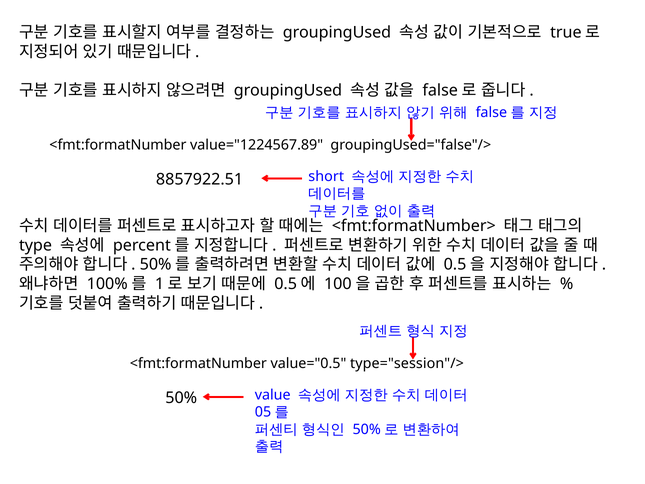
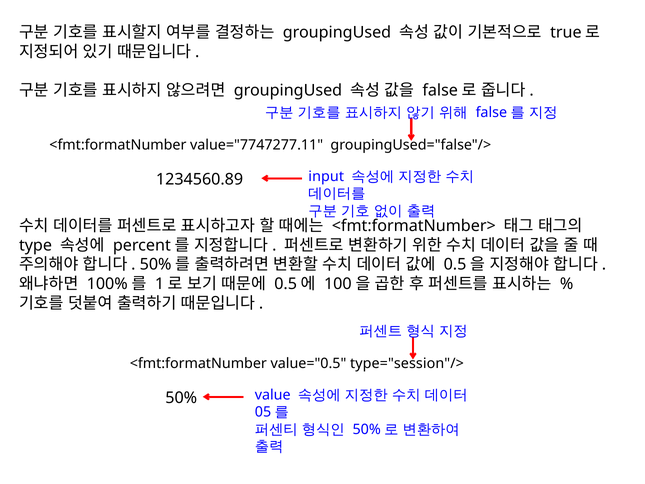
value="1224567.89: value="1224567.89 -> value="7747277.11 (257, 145)
short: short -> input (326, 176)
8857922.51: 8857922.51 -> 1234560.89 (200, 179)
